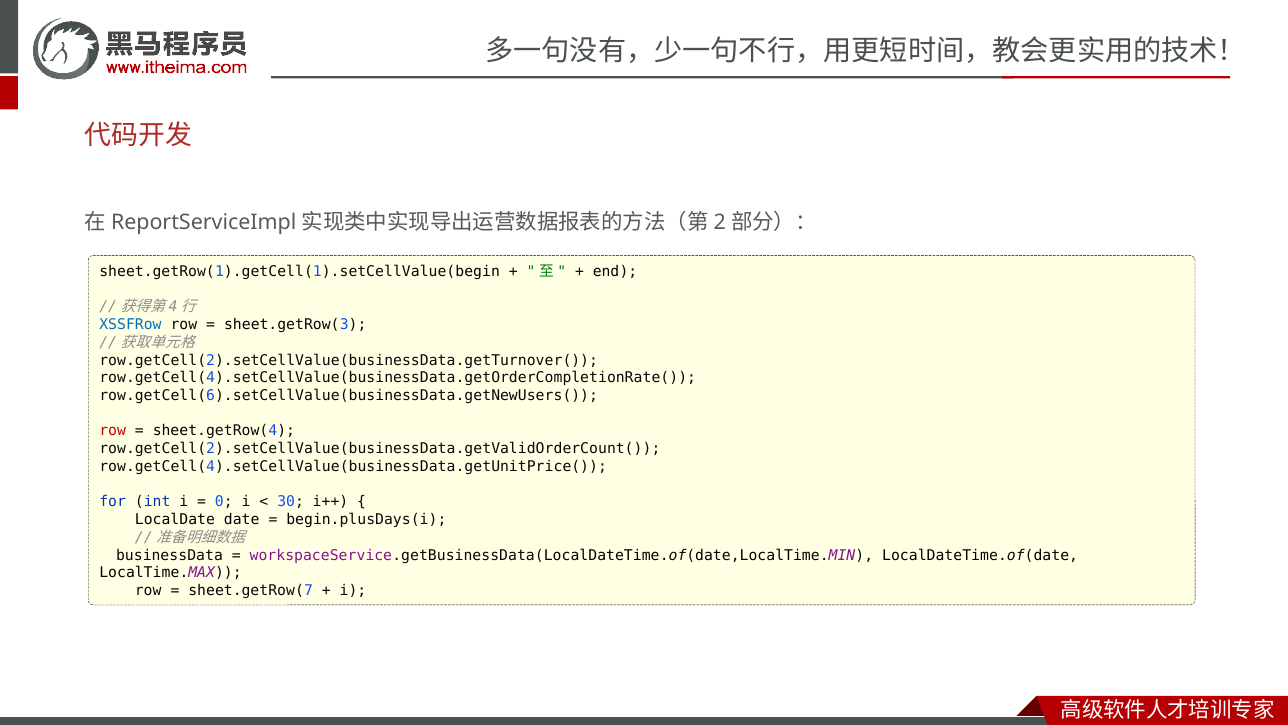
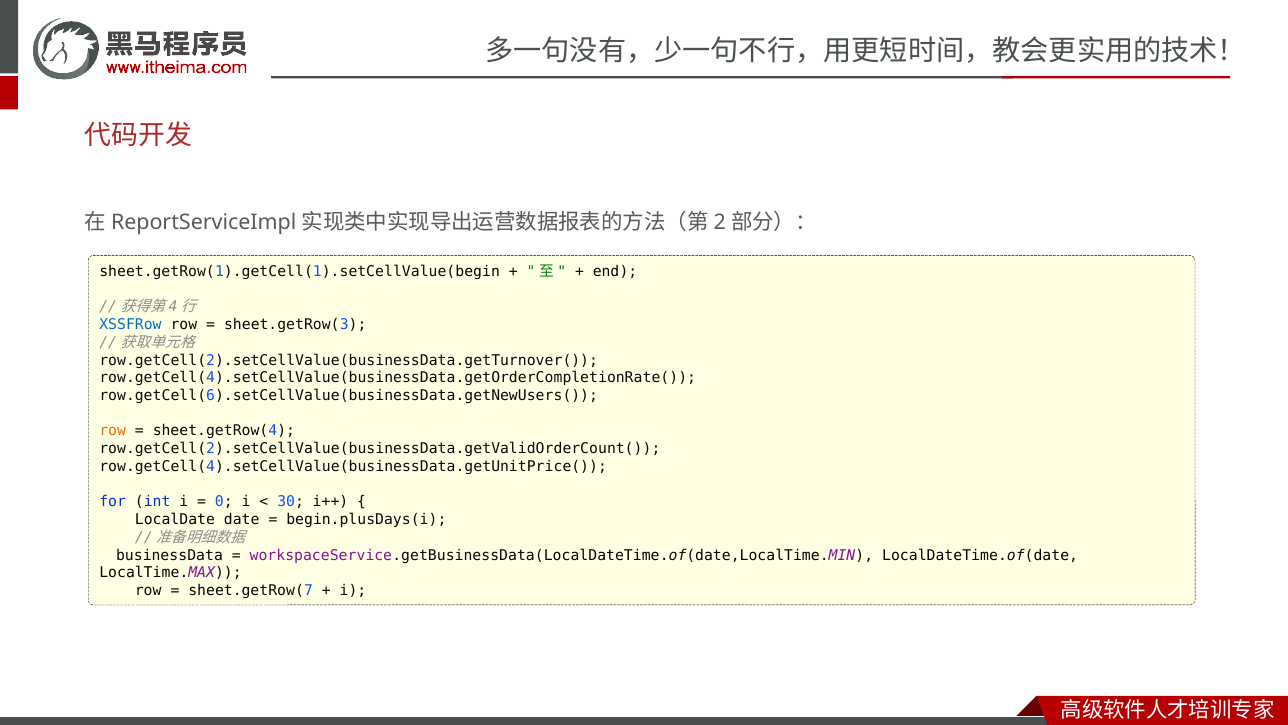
row colour: red -> orange (113, 431)
